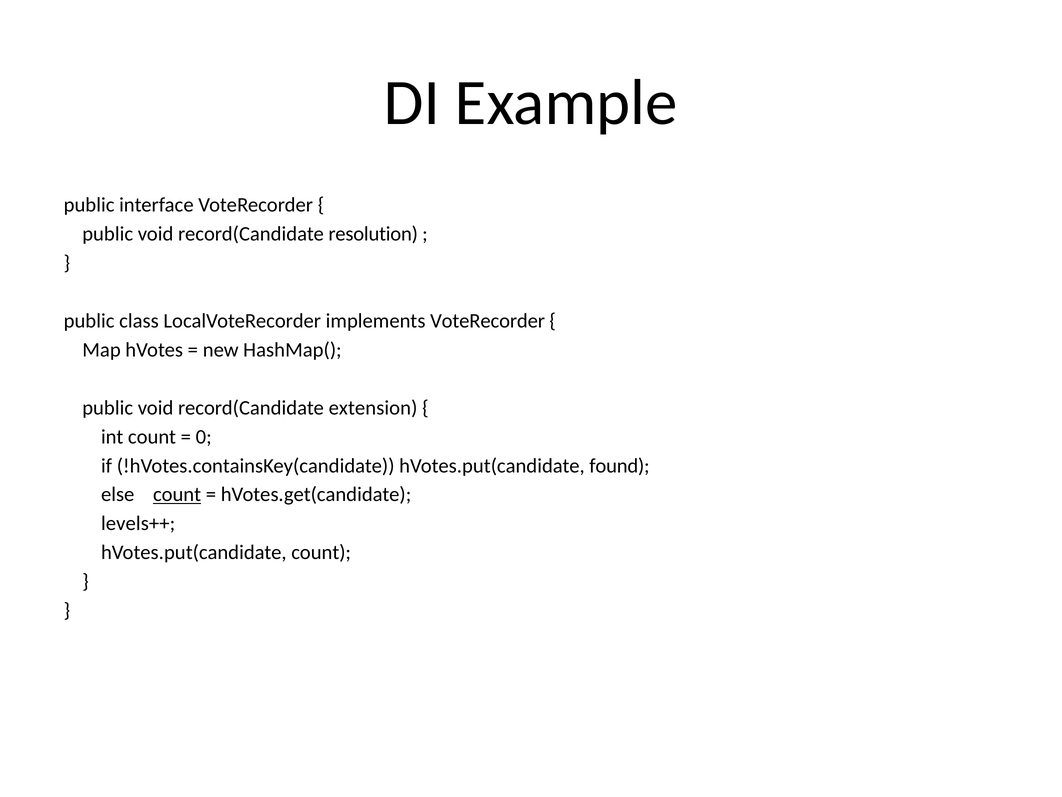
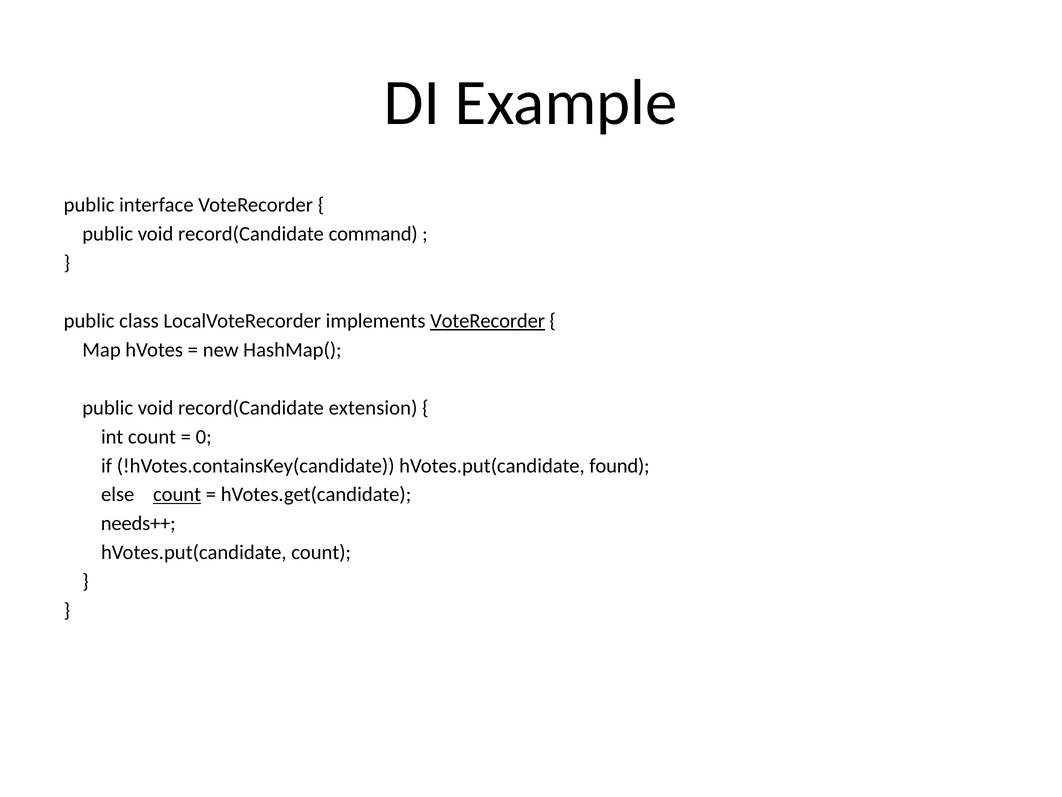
resolution: resolution -> command (373, 234)
VoteRecorder underline: none -> present (488, 321)
levels++: levels++ -> needs++ (138, 523)
